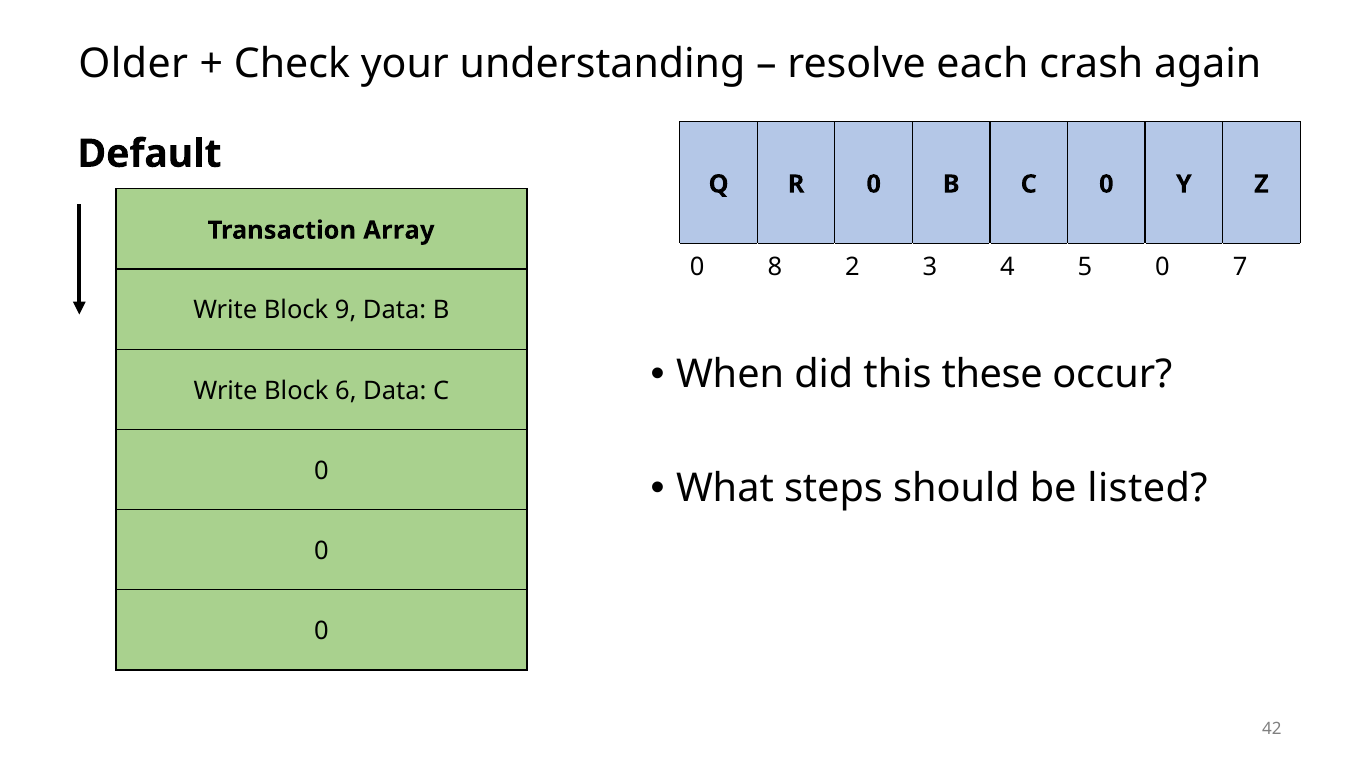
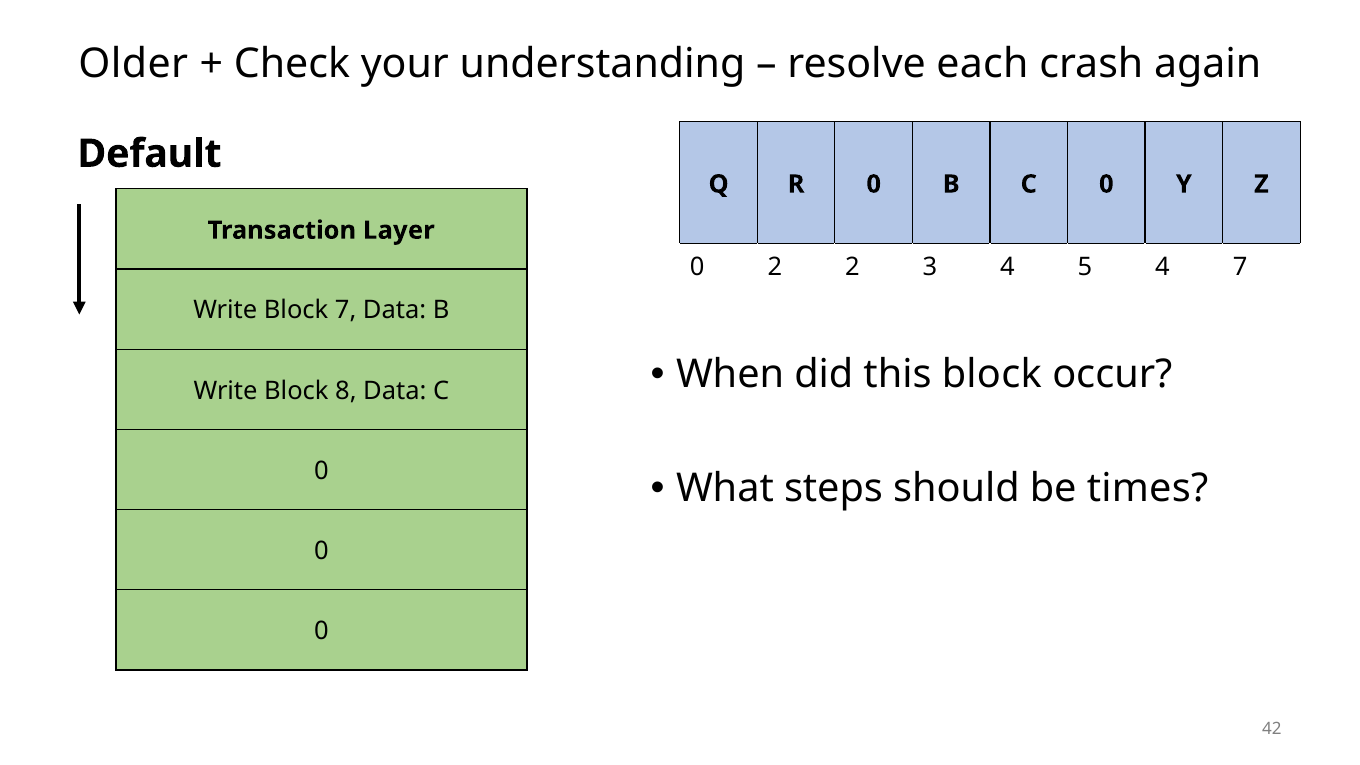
Array: Array -> Layer (399, 230)
0 8: 8 -> 2 (775, 268)
5 0: 0 -> 4 (1163, 268)
Block 9: 9 -> 7 (346, 311)
this these: these -> block (992, 375)
6: 6 -> 8 (346, 391)
listed: listed -> times (1148, 489)
